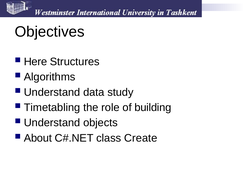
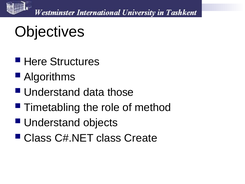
study: study -> those (121, 92)
building: building -> method (153, 107)
About: About -> Class (38, 138)
